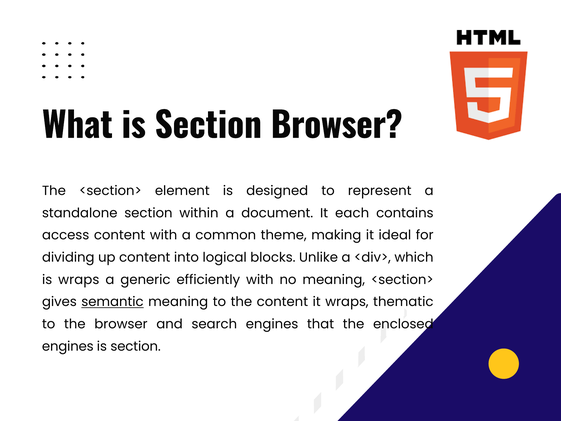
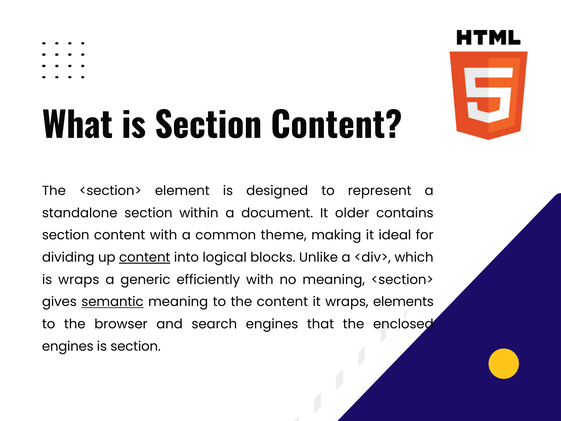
is Section Browser: Browser -> Content (336, 126)
each: each -> older (352, 213)
access: access -> section (66, 235)
content underline: none -> present (145, 257)
thematic: thematic -> elements (403, 302)
